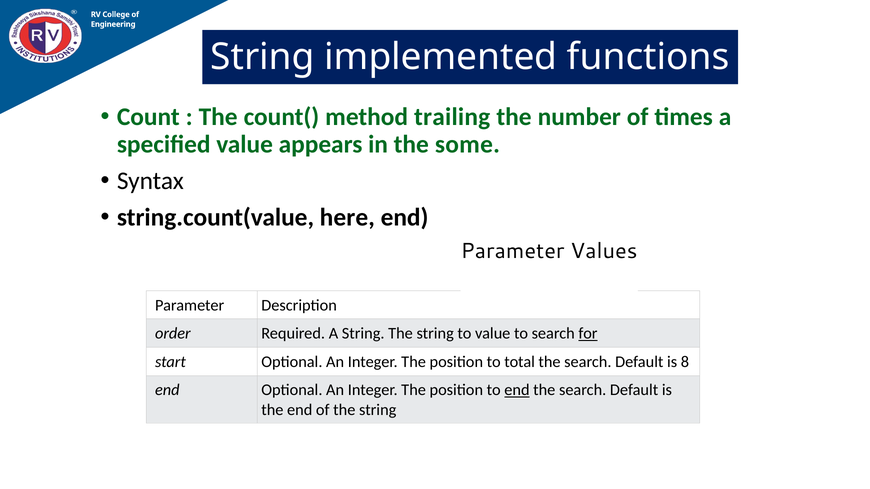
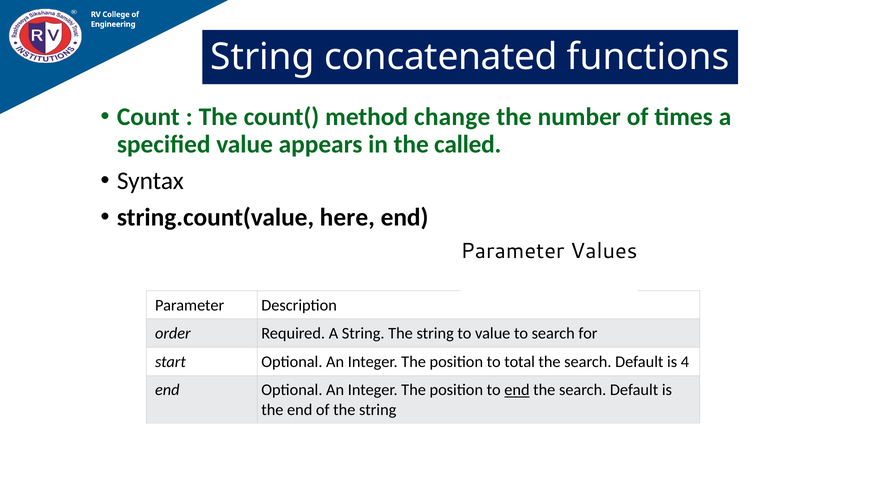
implemented: implemented -> concatenated (441, 57)
trailing: trailing -> change (452, 117)
some: some -> called (468, 145)
for underline: present -> none (588, 334)
8: 8 -> 4 (685, 362)
